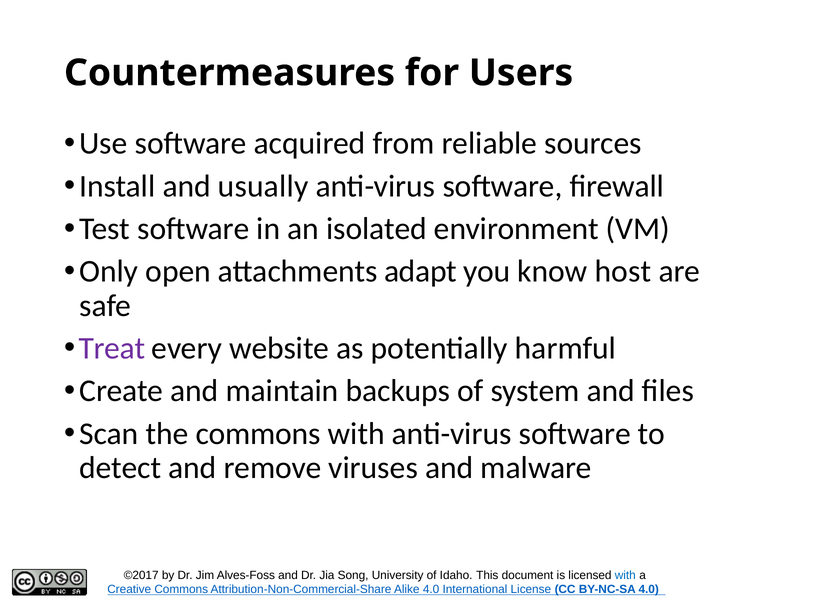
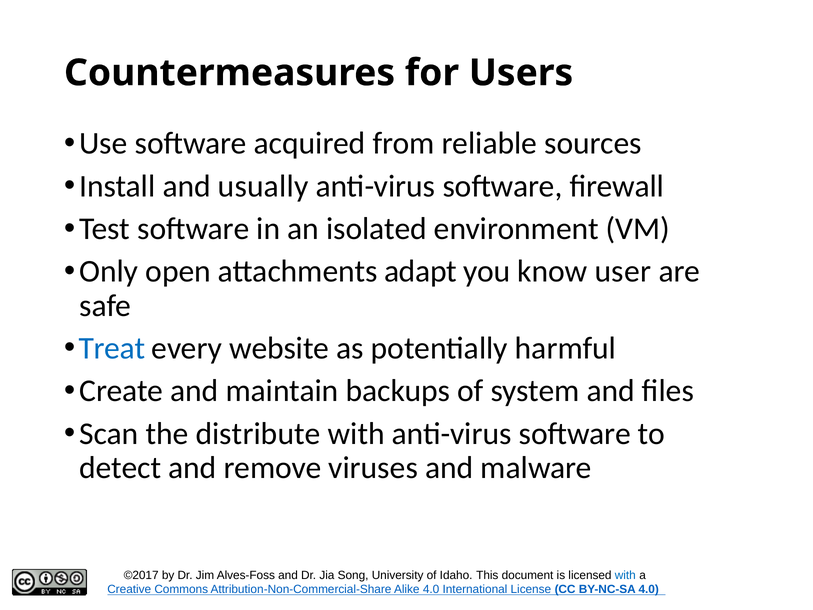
host: host -> user (623, 271)
Treat colour: purple -> blue (112, 348)
the commons: commons -> distribute (258, 433)
